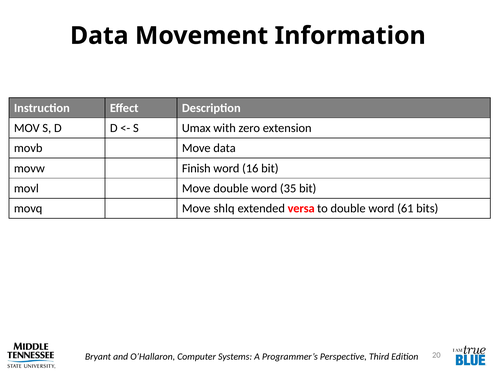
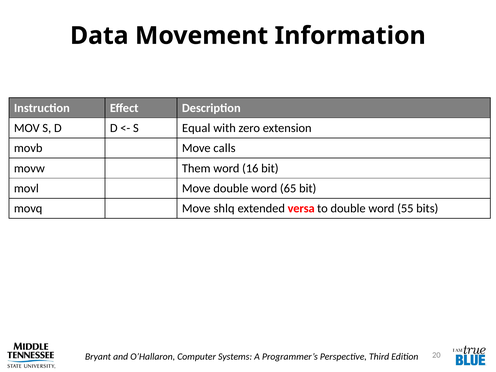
Umax: Umax -> Equal (196, 128)
Move data: data -> calls (224, 148)
Finish: Finish -> Them (196, 168)
35: 35 -> 65 (288, 188)
61: 61 -> 55 (405, 209)
